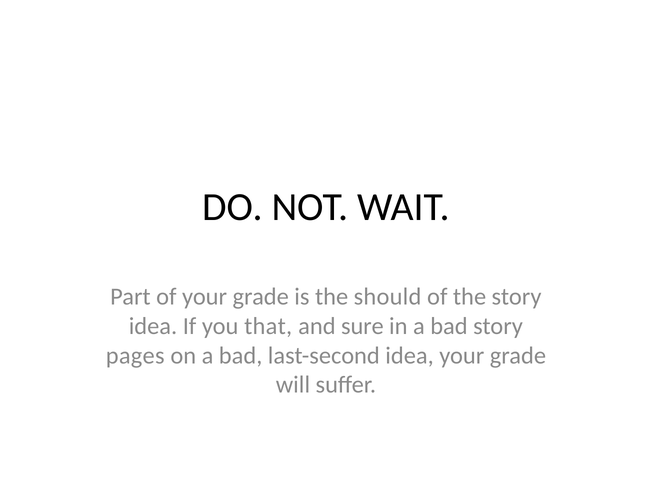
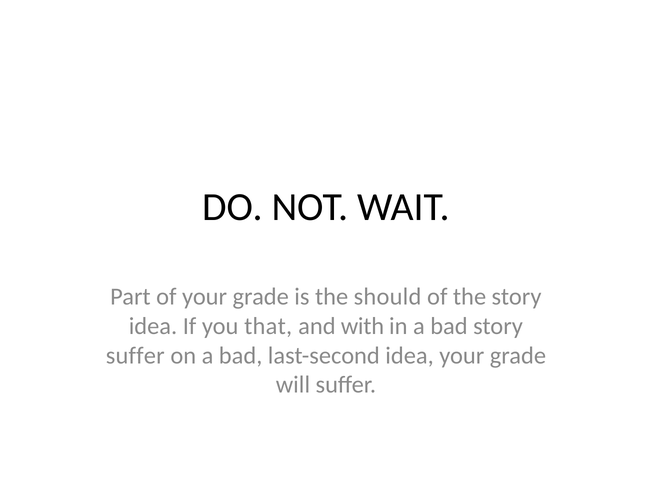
sure: sure -> with (362, 326)
pages: pages -> suffer (135, 355)
